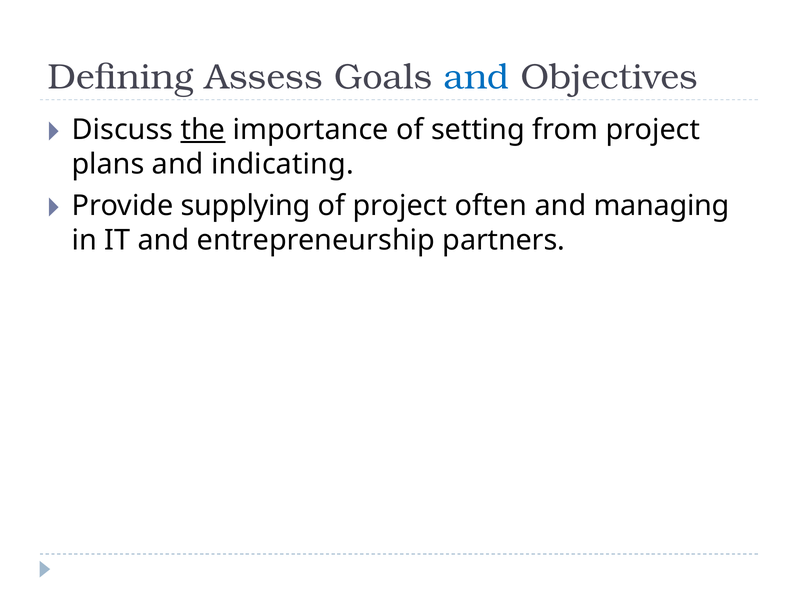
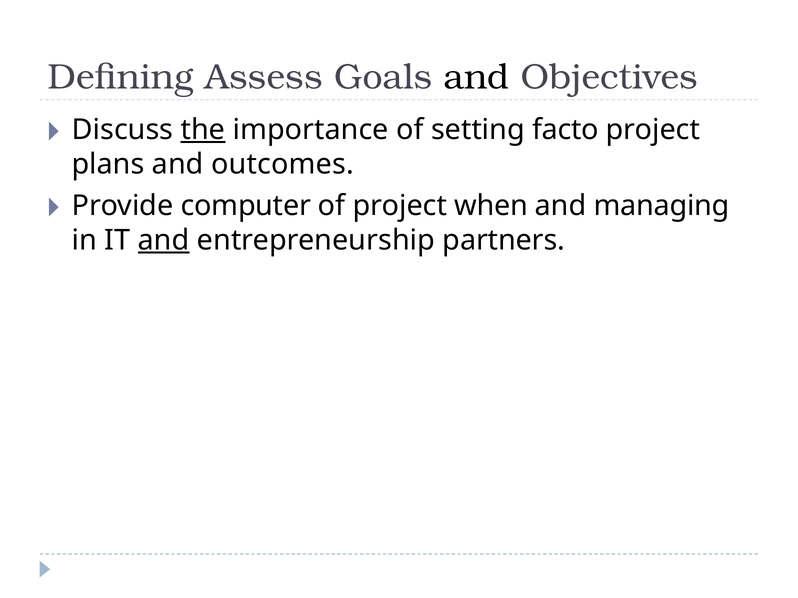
and colour: blue -> black (476, 77)
from: from -> facto (565, 130)
indicating: indicating -> outcomes (282, 164)
supplying: supplying -> computer (246, 206)
often: often -> when (491, 206)
and underline: none -> present (164, 240)
